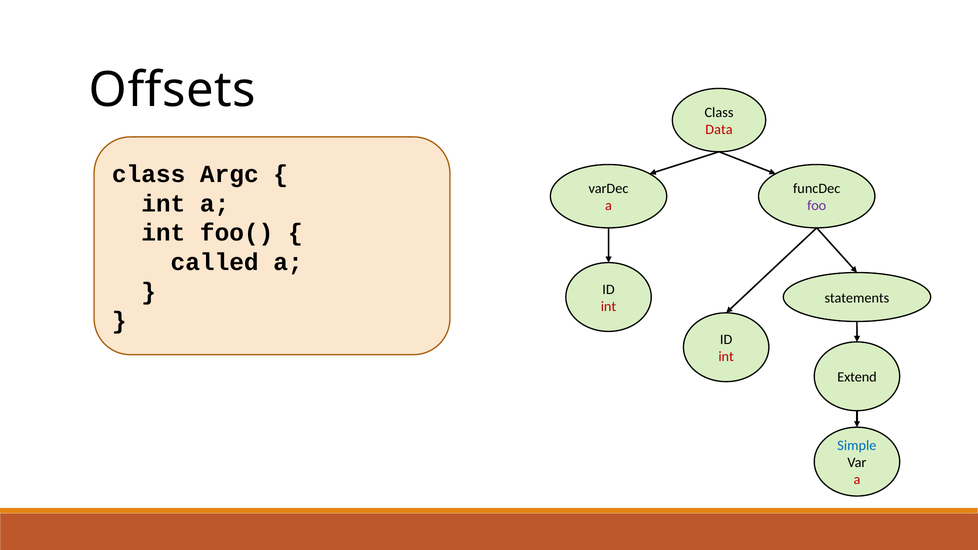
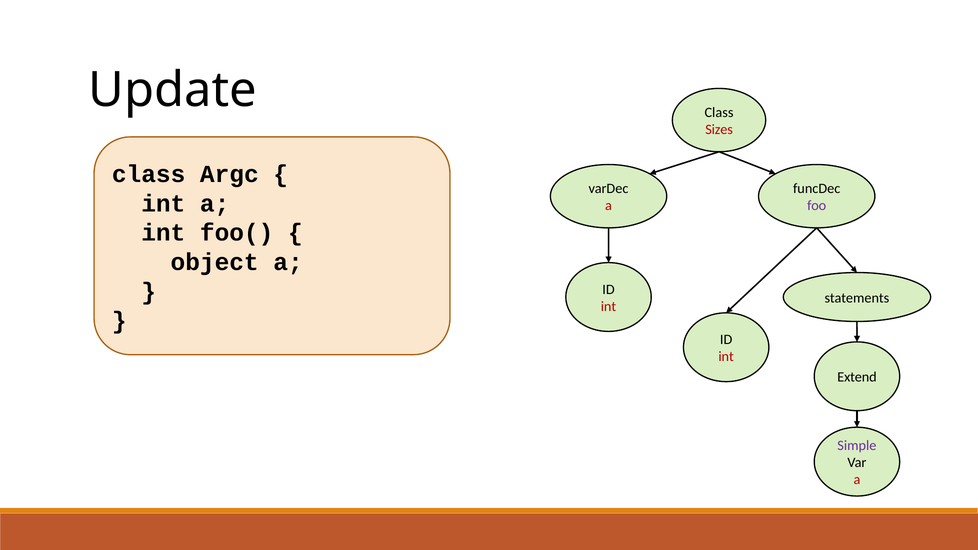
Offsets: Offsets -> Update (173, 90)
Data: Data -> Sizes (719, 130)
called: called -> object (215, 262)
Simple colour: blue -> purple (857, 446)
